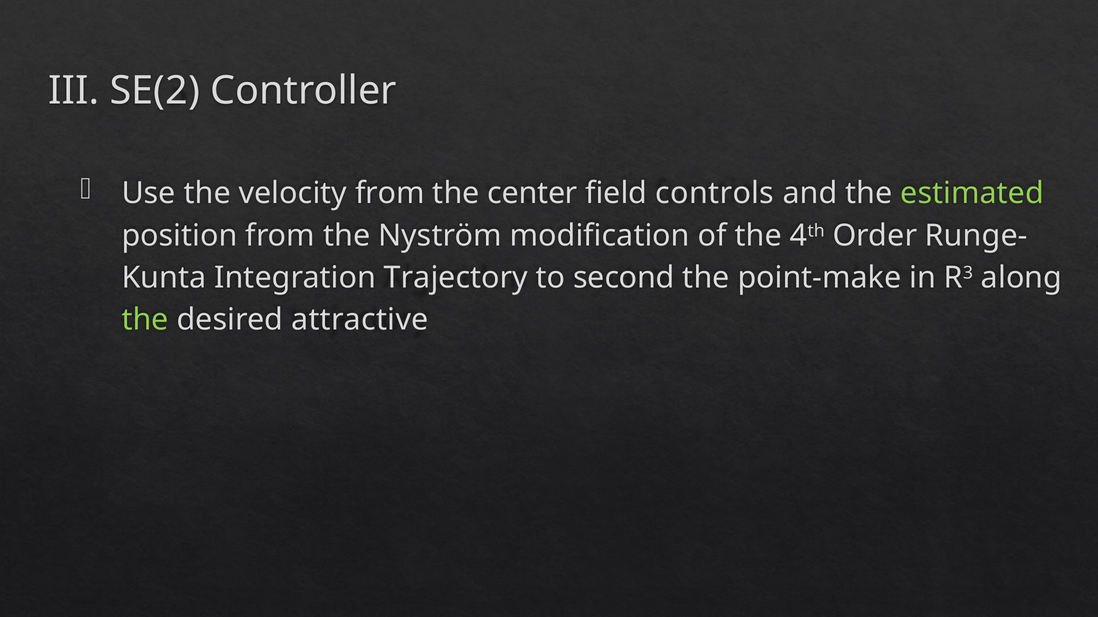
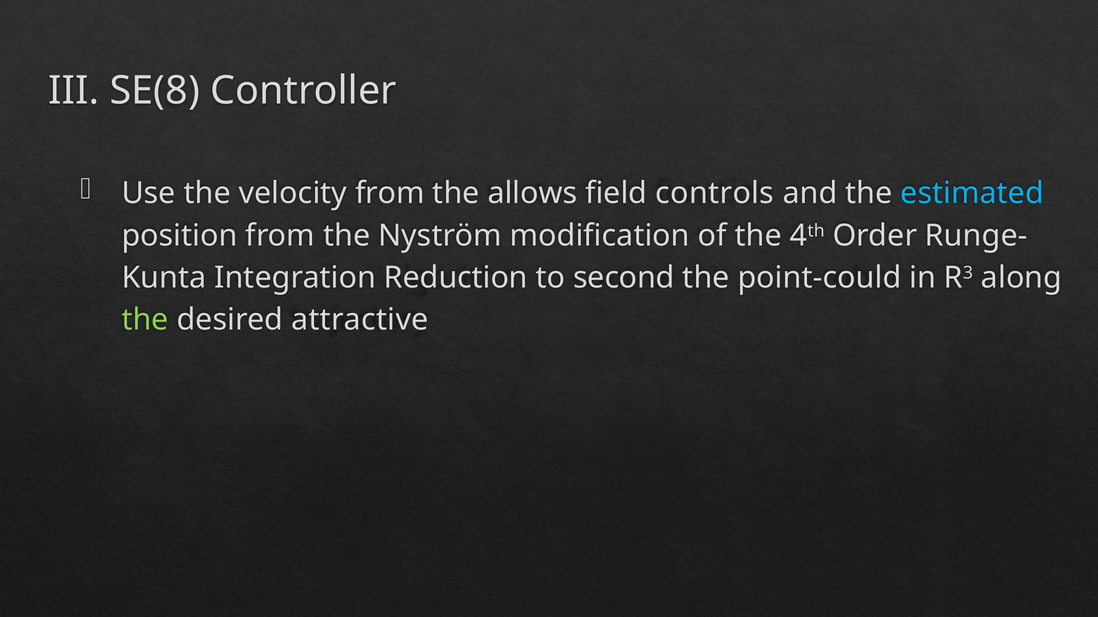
SE(2: SE(2 -> SE(8 (155, 91)
center: center -> allows (532, 194)
estimated colour: light green -> light blue (972, 194)
Trajectory: Trajectory -> Reduction (456, 278)
point-make: point-make -> point-could (819, 278)
